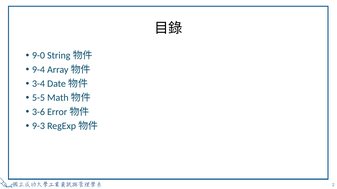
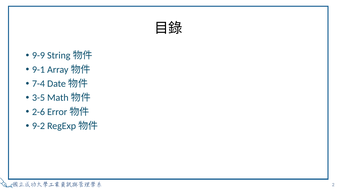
9-0: 9-0 -> 9-9 (38, 56)
9-4: 9-4 -> 9-1 (38, 70)
3-4: 3-4 -> 7-4 (38, 84)
5-5: 5-5 -> 3-5 (38, 98)
3-6: 3-6 -> 2-6 (38, 112)
9-3: 9-3 -> 9-2 (38, 126)
